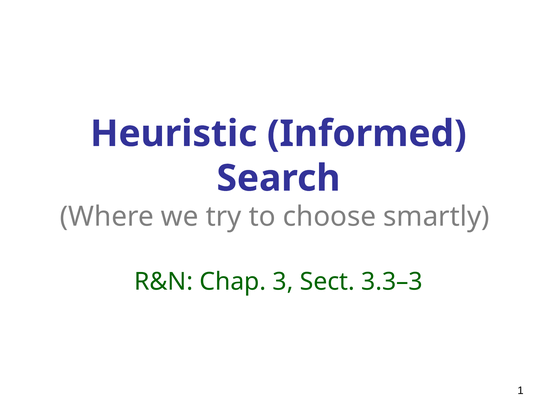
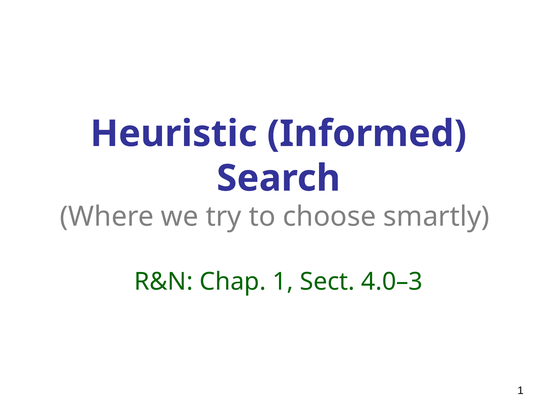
Chap 3: 3 -> 1 (283, 281)
3.3–3: 3.3–3 -> 4.0–3 (392, 281)
